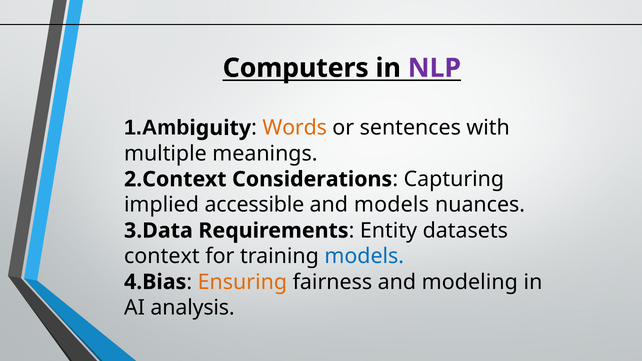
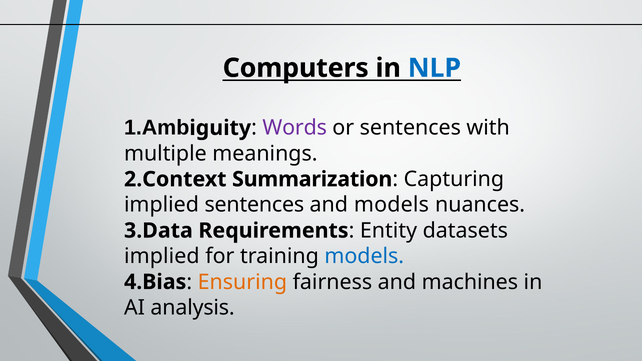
NLP colour: purple -> blue (434, 68)
Words colour: orange -> purple (295, 128)
Considerations: Considerations -> Summarization (312, 179)
implied accessible: accessible -> sentences (254, 205)
context: context -> implied (162, 256)
modeling: modeling -> machines (470, 282)
